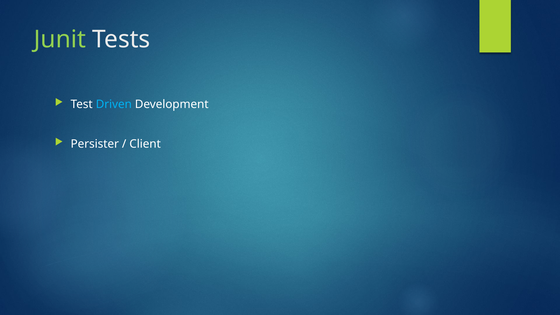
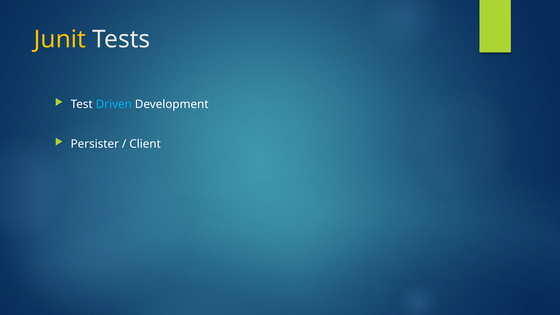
Junit colour: light green -> yellow (60, 39)
